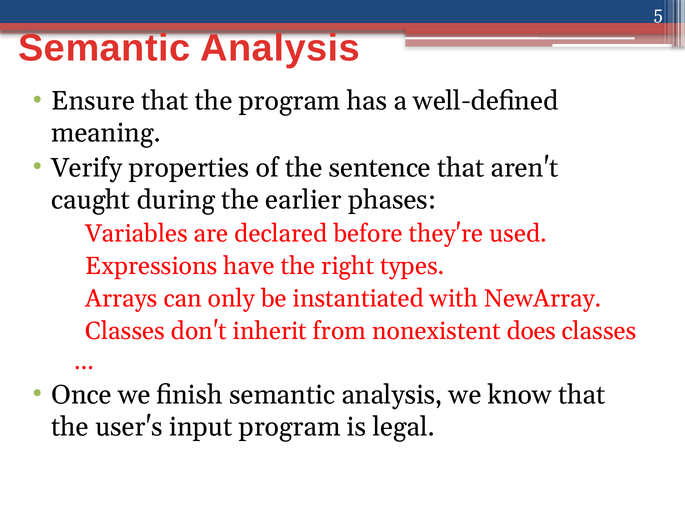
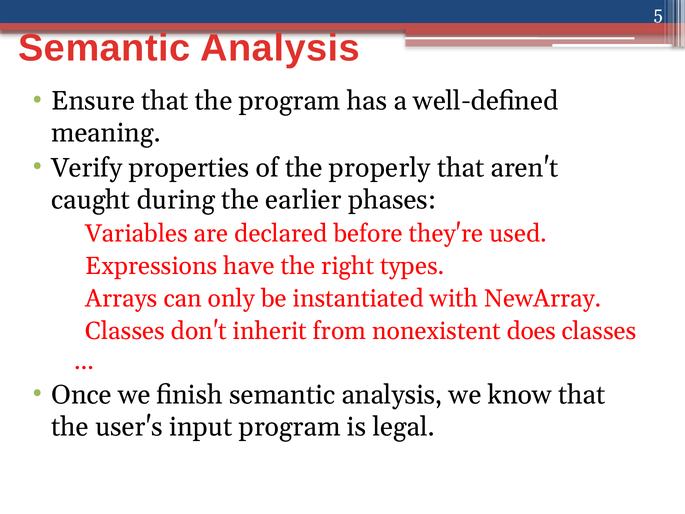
sentence: sentence -> properly (380, 168)
